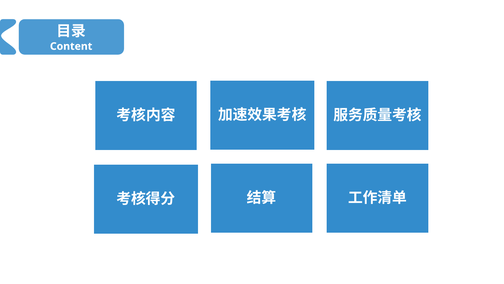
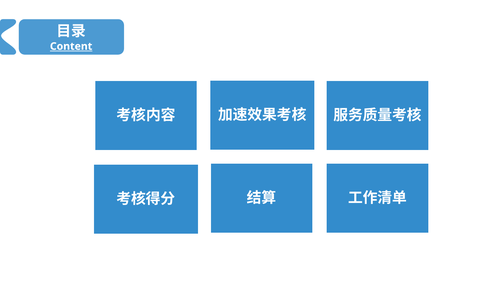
Content underline: none -> present (71, 46)
